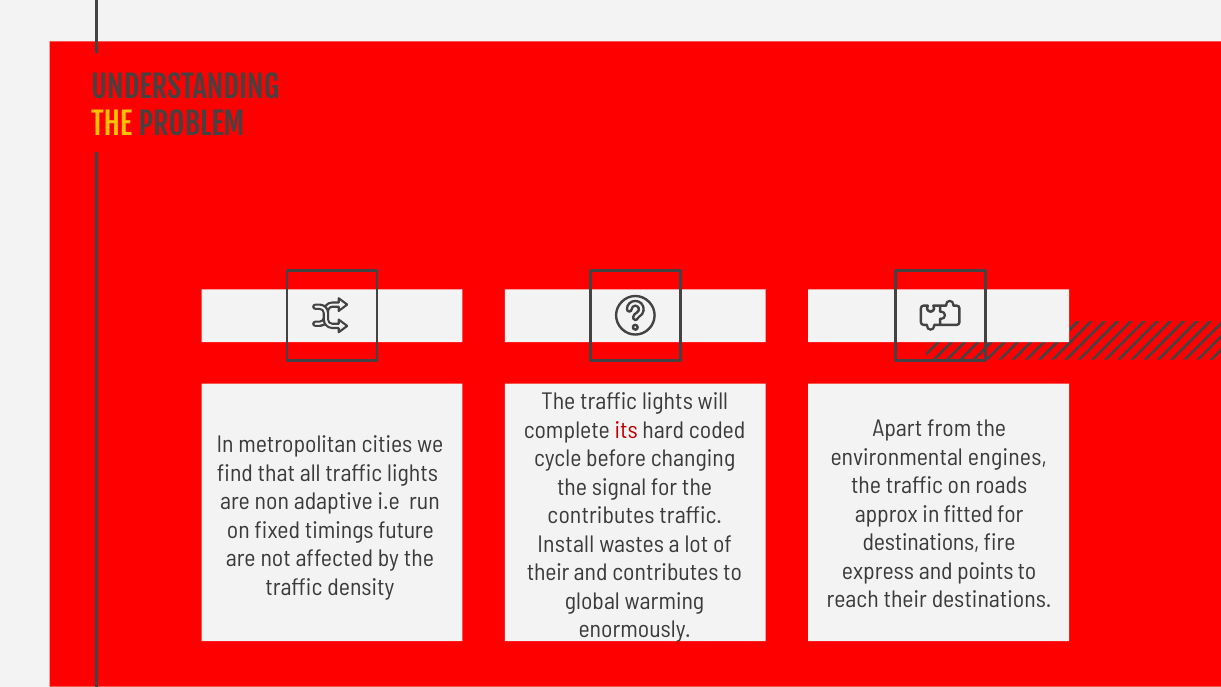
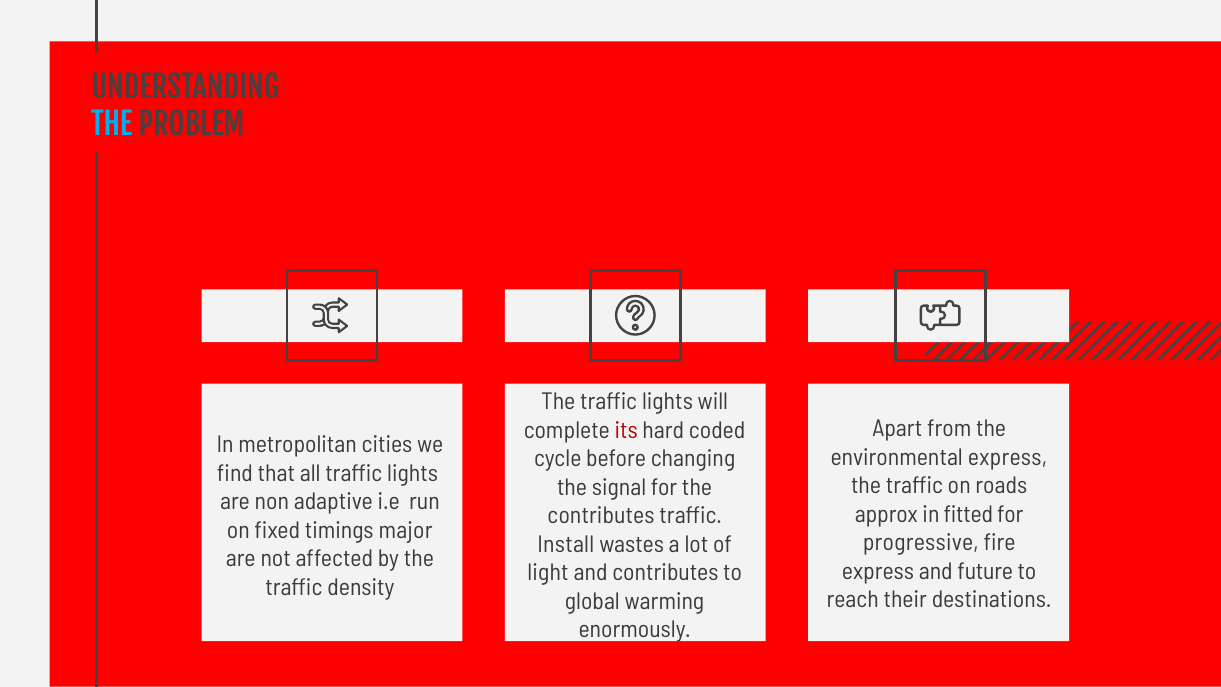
THE colour: yellow -> light blue (112, 125)
environmental engines: engines -> express (1007, 457)
future: future -> major (406, 530)
destinations: destinations -> progressive (921, 543)
points: points -> future (985, 571)
their: their -> light (548, 573)
